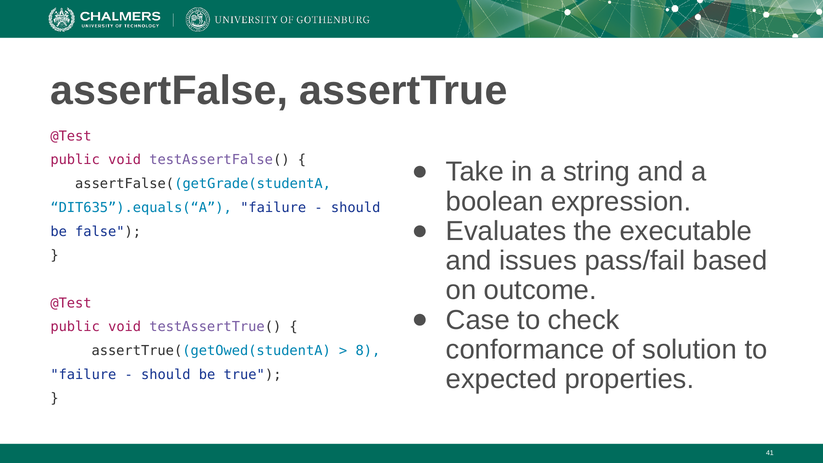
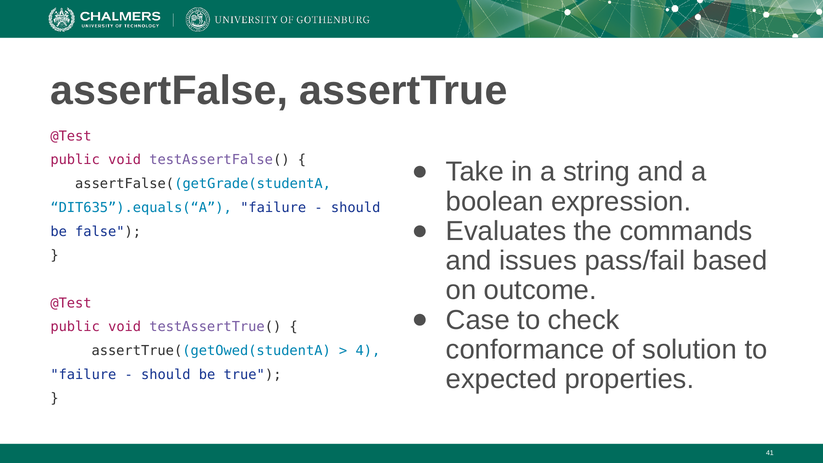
executable: executable -> commands (686, 231)
8: 8 -> 4 (368, 351)
